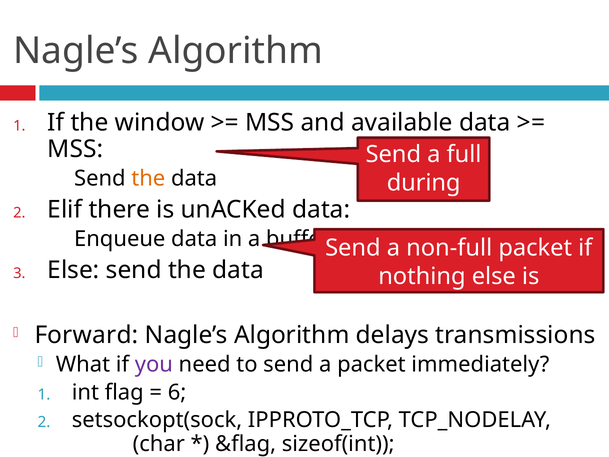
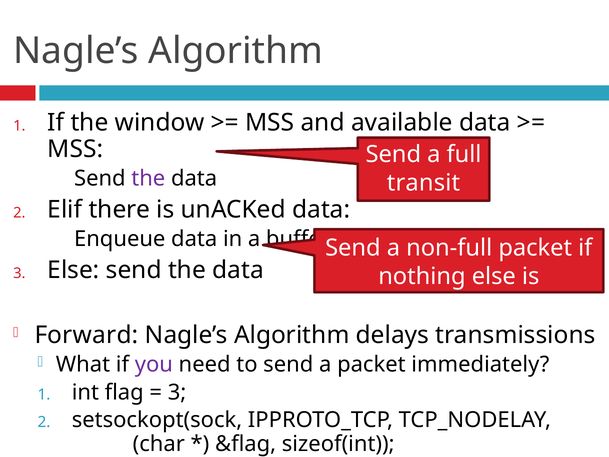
the colour: orange -> purple (148, 179)
during: during -> transit (423, 183)
6: 6 -> 3 (177, 392)
